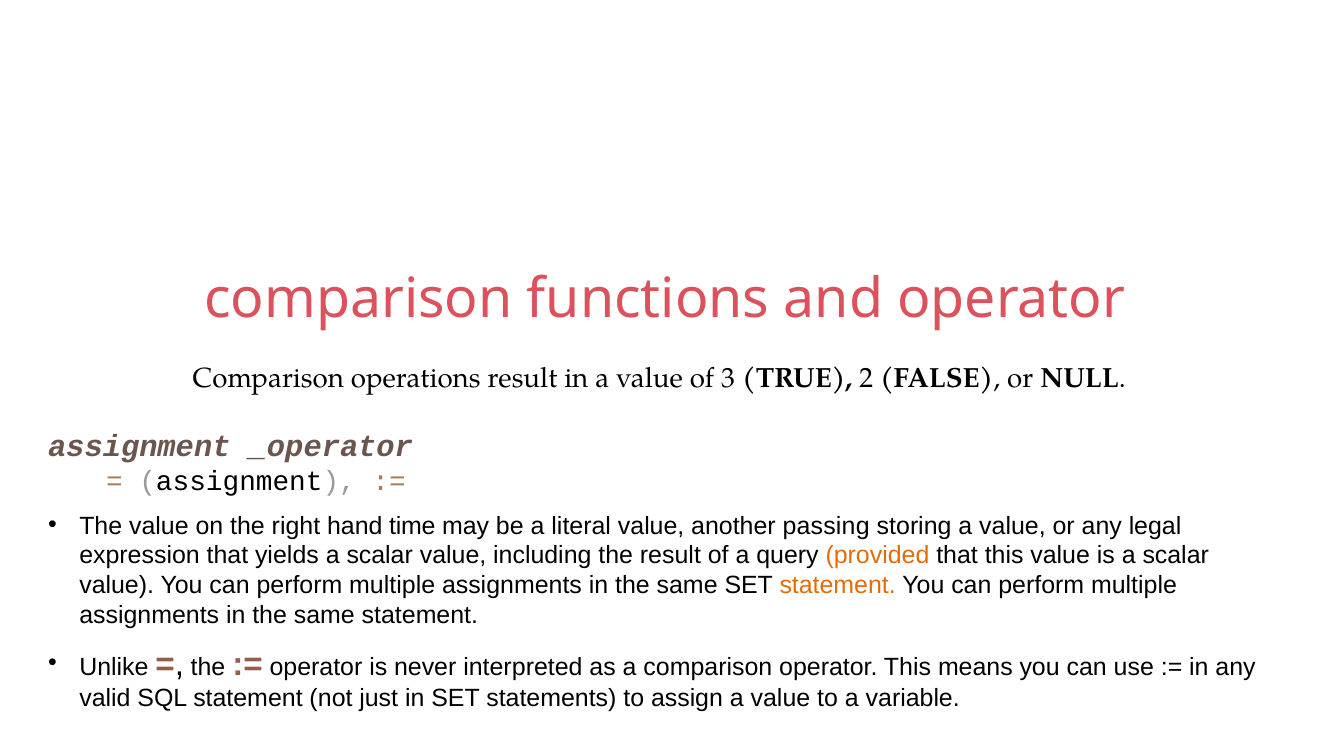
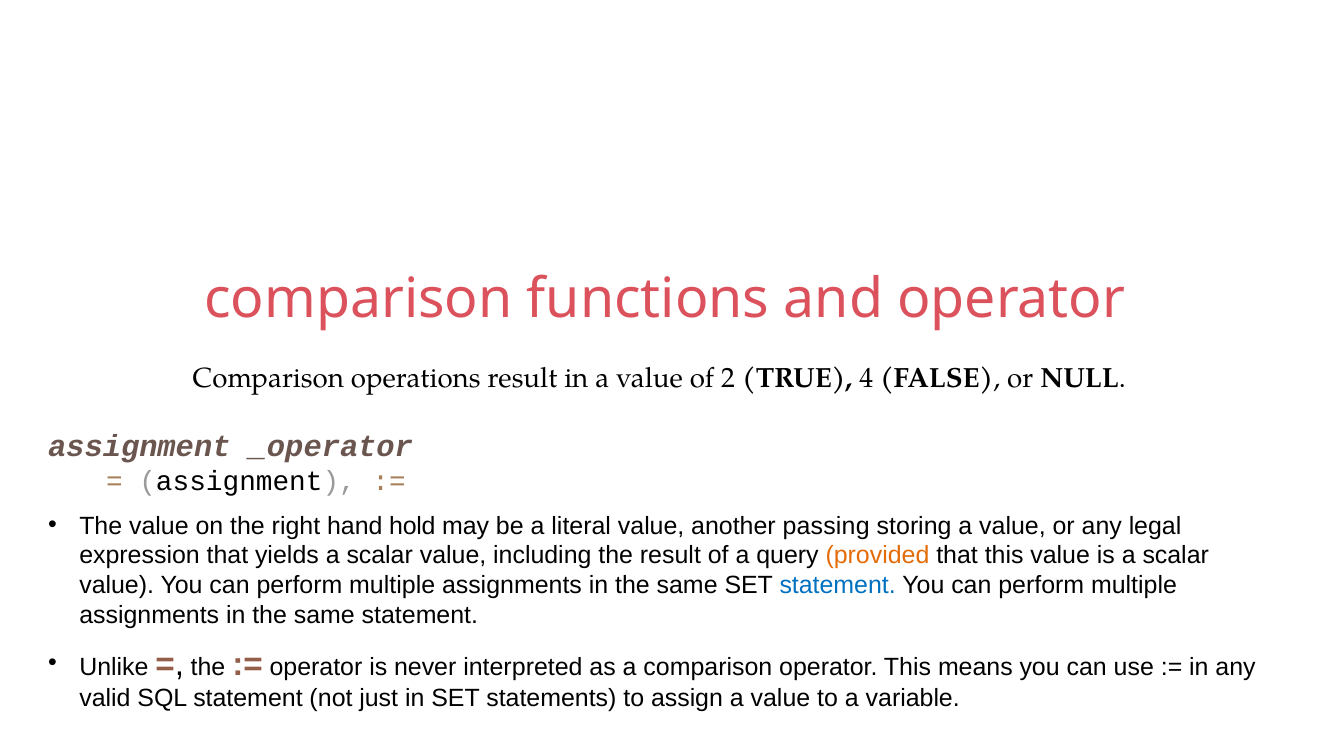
3: 3 -> 2 (728, 378)
2: 2 -> 4 (866, 378)
time: time -> hold (412, 526)
statement colour: orange -> blue (838, 586)
